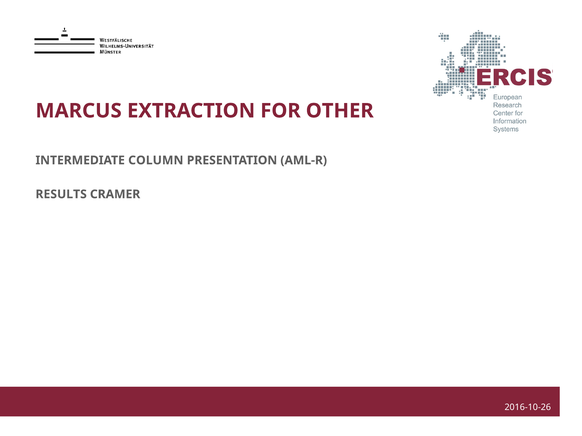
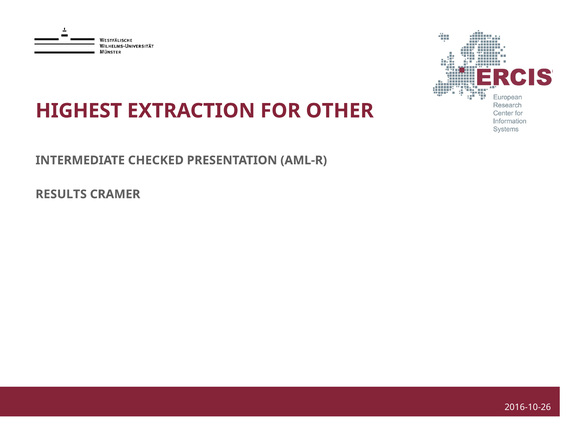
MARCUS: MARCUS -> HIGHEST (79, 111)
COLUMN: COLUMN -> CHECKED (156, 160)
